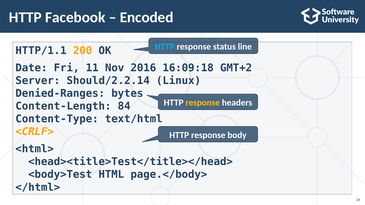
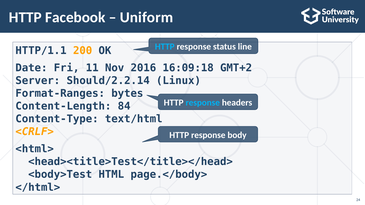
Encoded: Encoded -> Uniform (147, 17)
Denied-Ranges: Denied-Ranges -> Format-Ranges (60, 93)
response colour: yellow -> light blue (203, 103)
